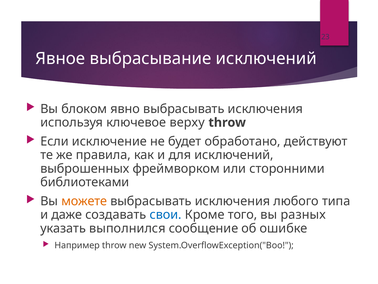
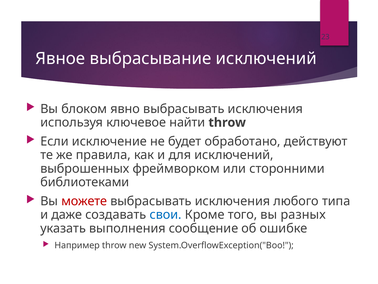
верху: верху -> найти (187, 122)
можете colour: orange -> red (84, 201)
выполнился: выполнился -> выполнения (127, 228)
